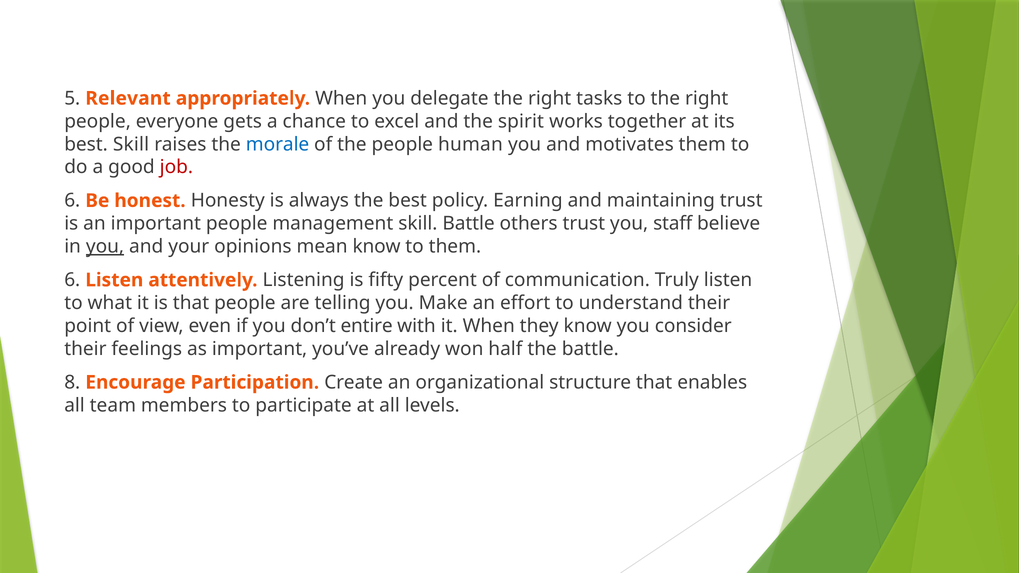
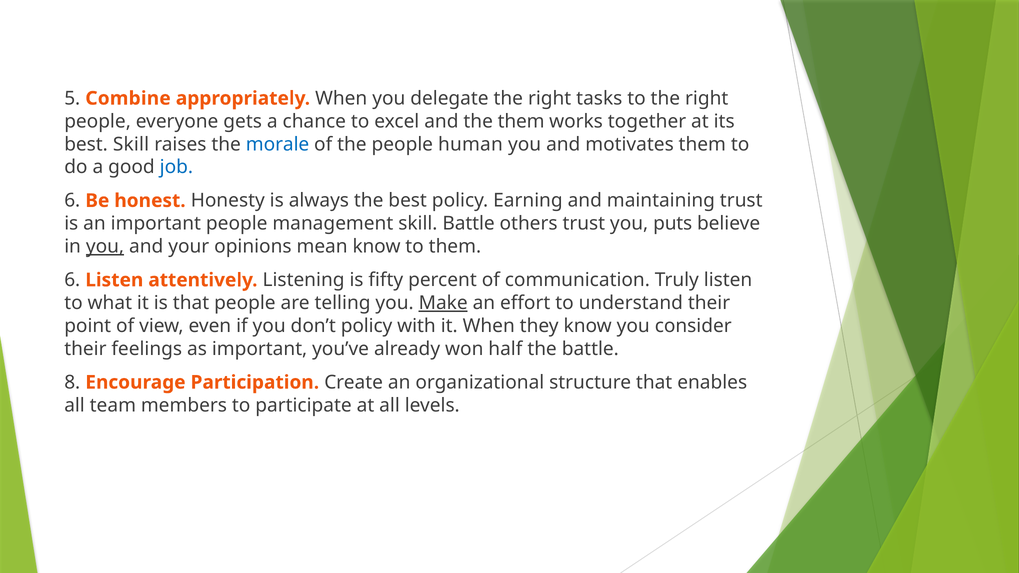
Relevant: Relevant -> Combine (128, 98)
the spirit: spirit -> them (521, 121)
job colour: red -> blue (176, 167)
staff: staff -> puts (673, 224)
Make underline: none -> present (443, 303)
don’t entire: entire -> policy (367, 326)
